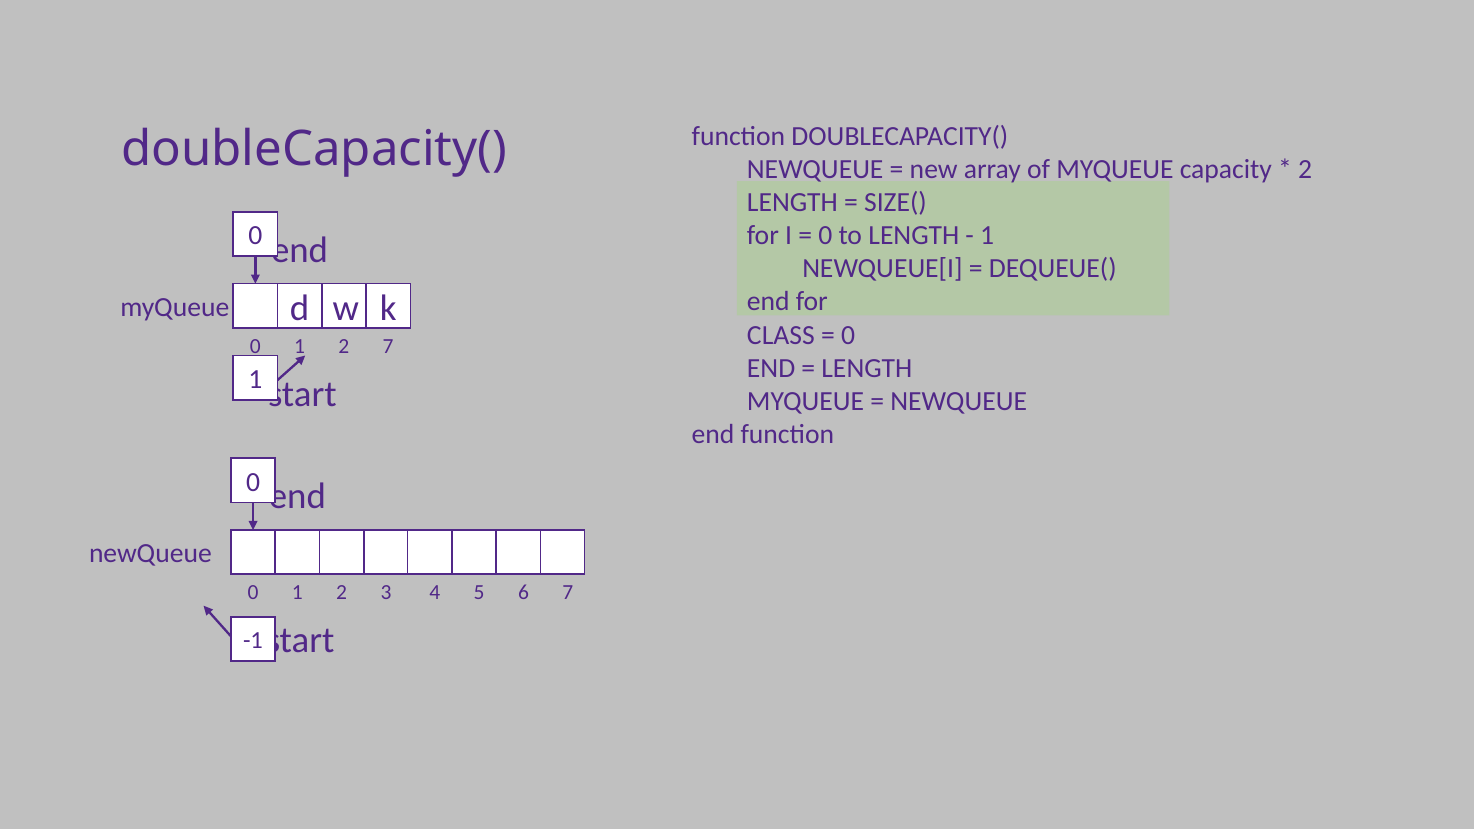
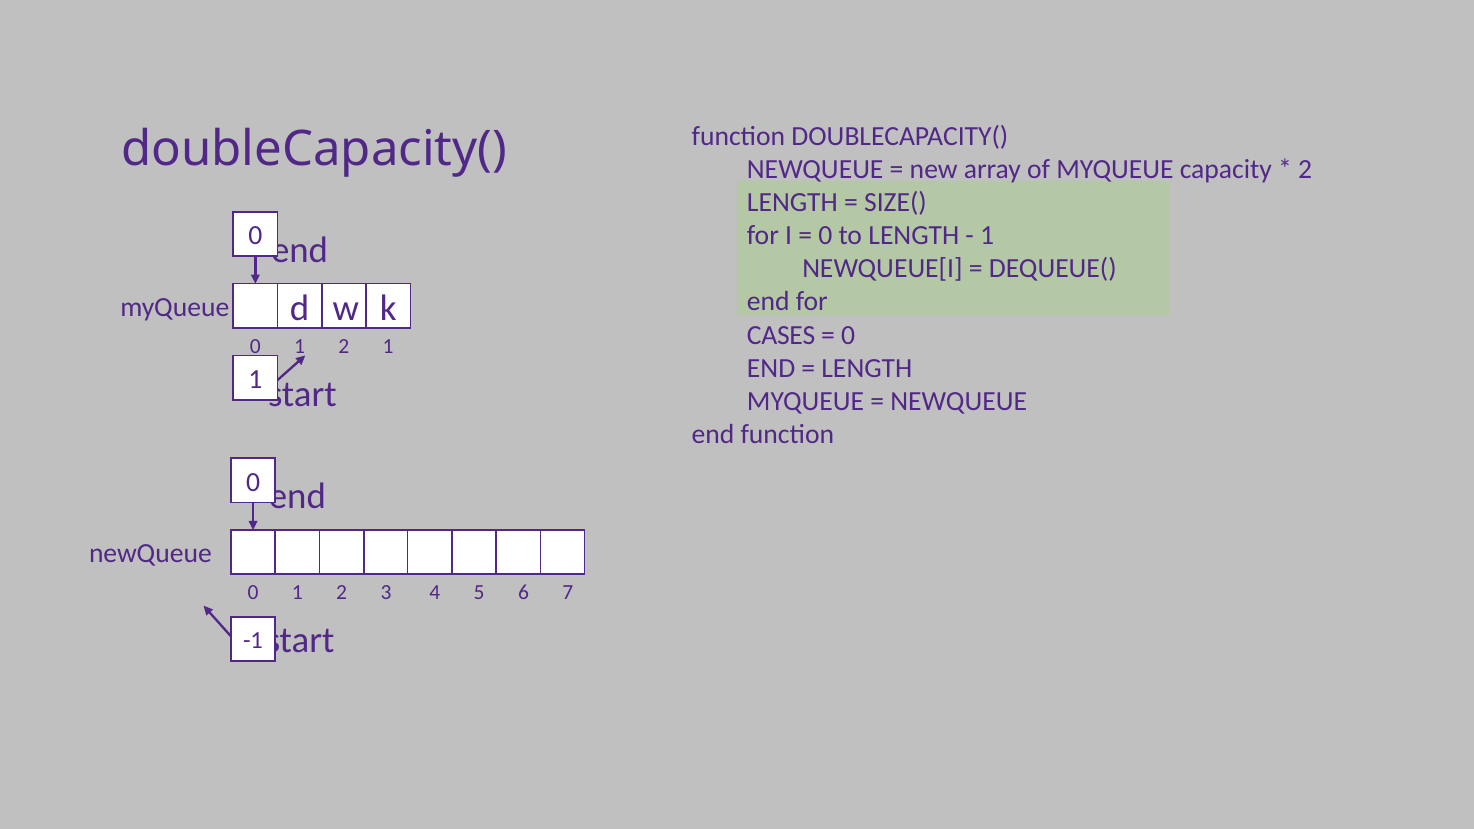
CLASS: CLASS -> CASES (781, 335)
2 7: 7 -> 1 (388, 346)
